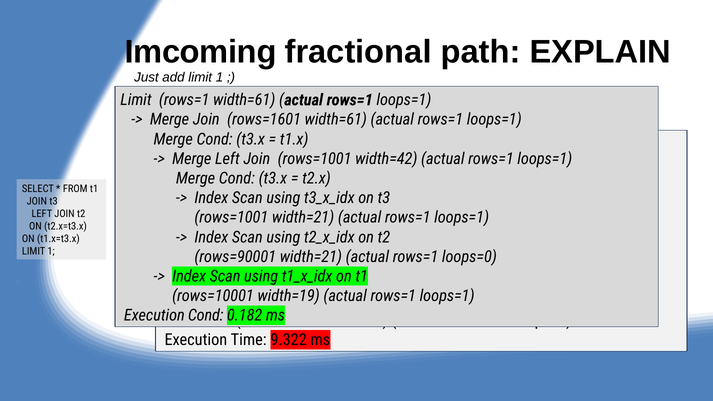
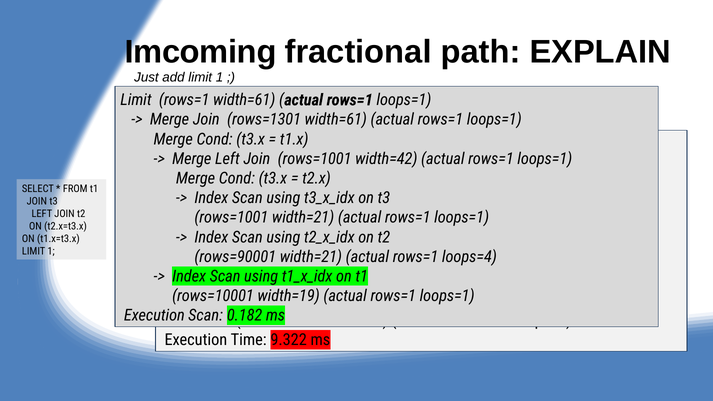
rows=1601: rows=1601 -> rows=1301 (264, 120)
loops=0: loops=0 -> loops=4 (469, 257)
Execution Cond: Cond -> Scan (206, 316)
